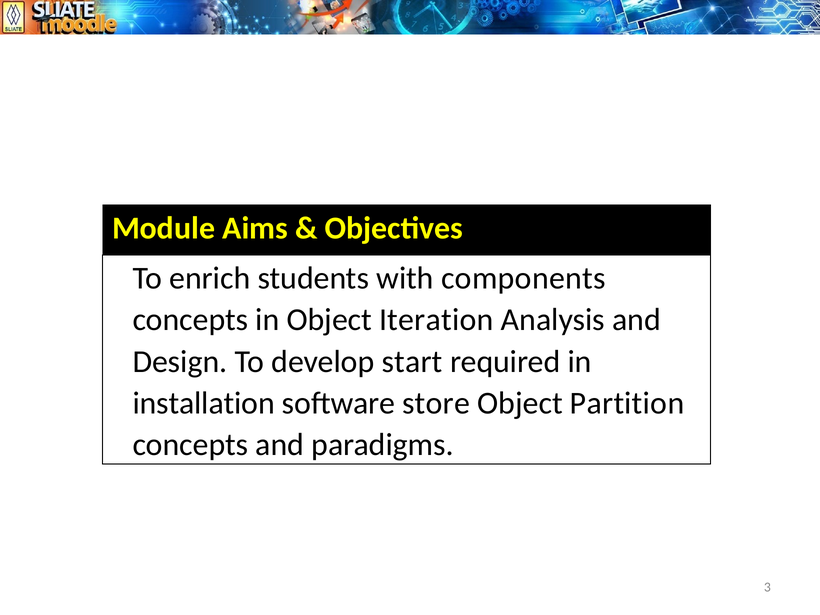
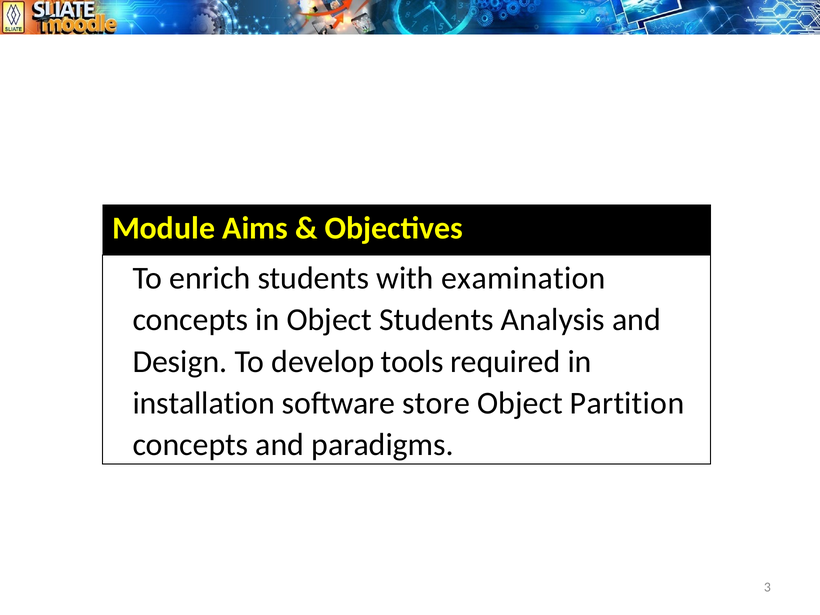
components: components -> examination (523, 278)
Object Iteration: Iteration -> Students (436, 320)
start: start -> tools (412, 362)
